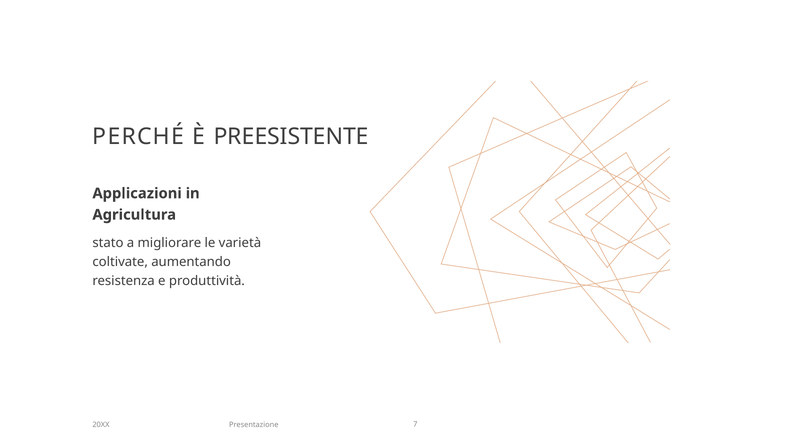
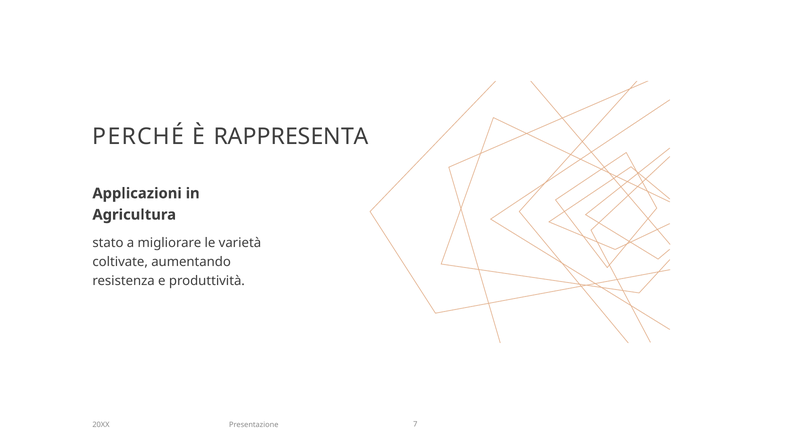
PREESISTENTE: PREESISTENTE -> RAPPRESENTA (291, 137)
